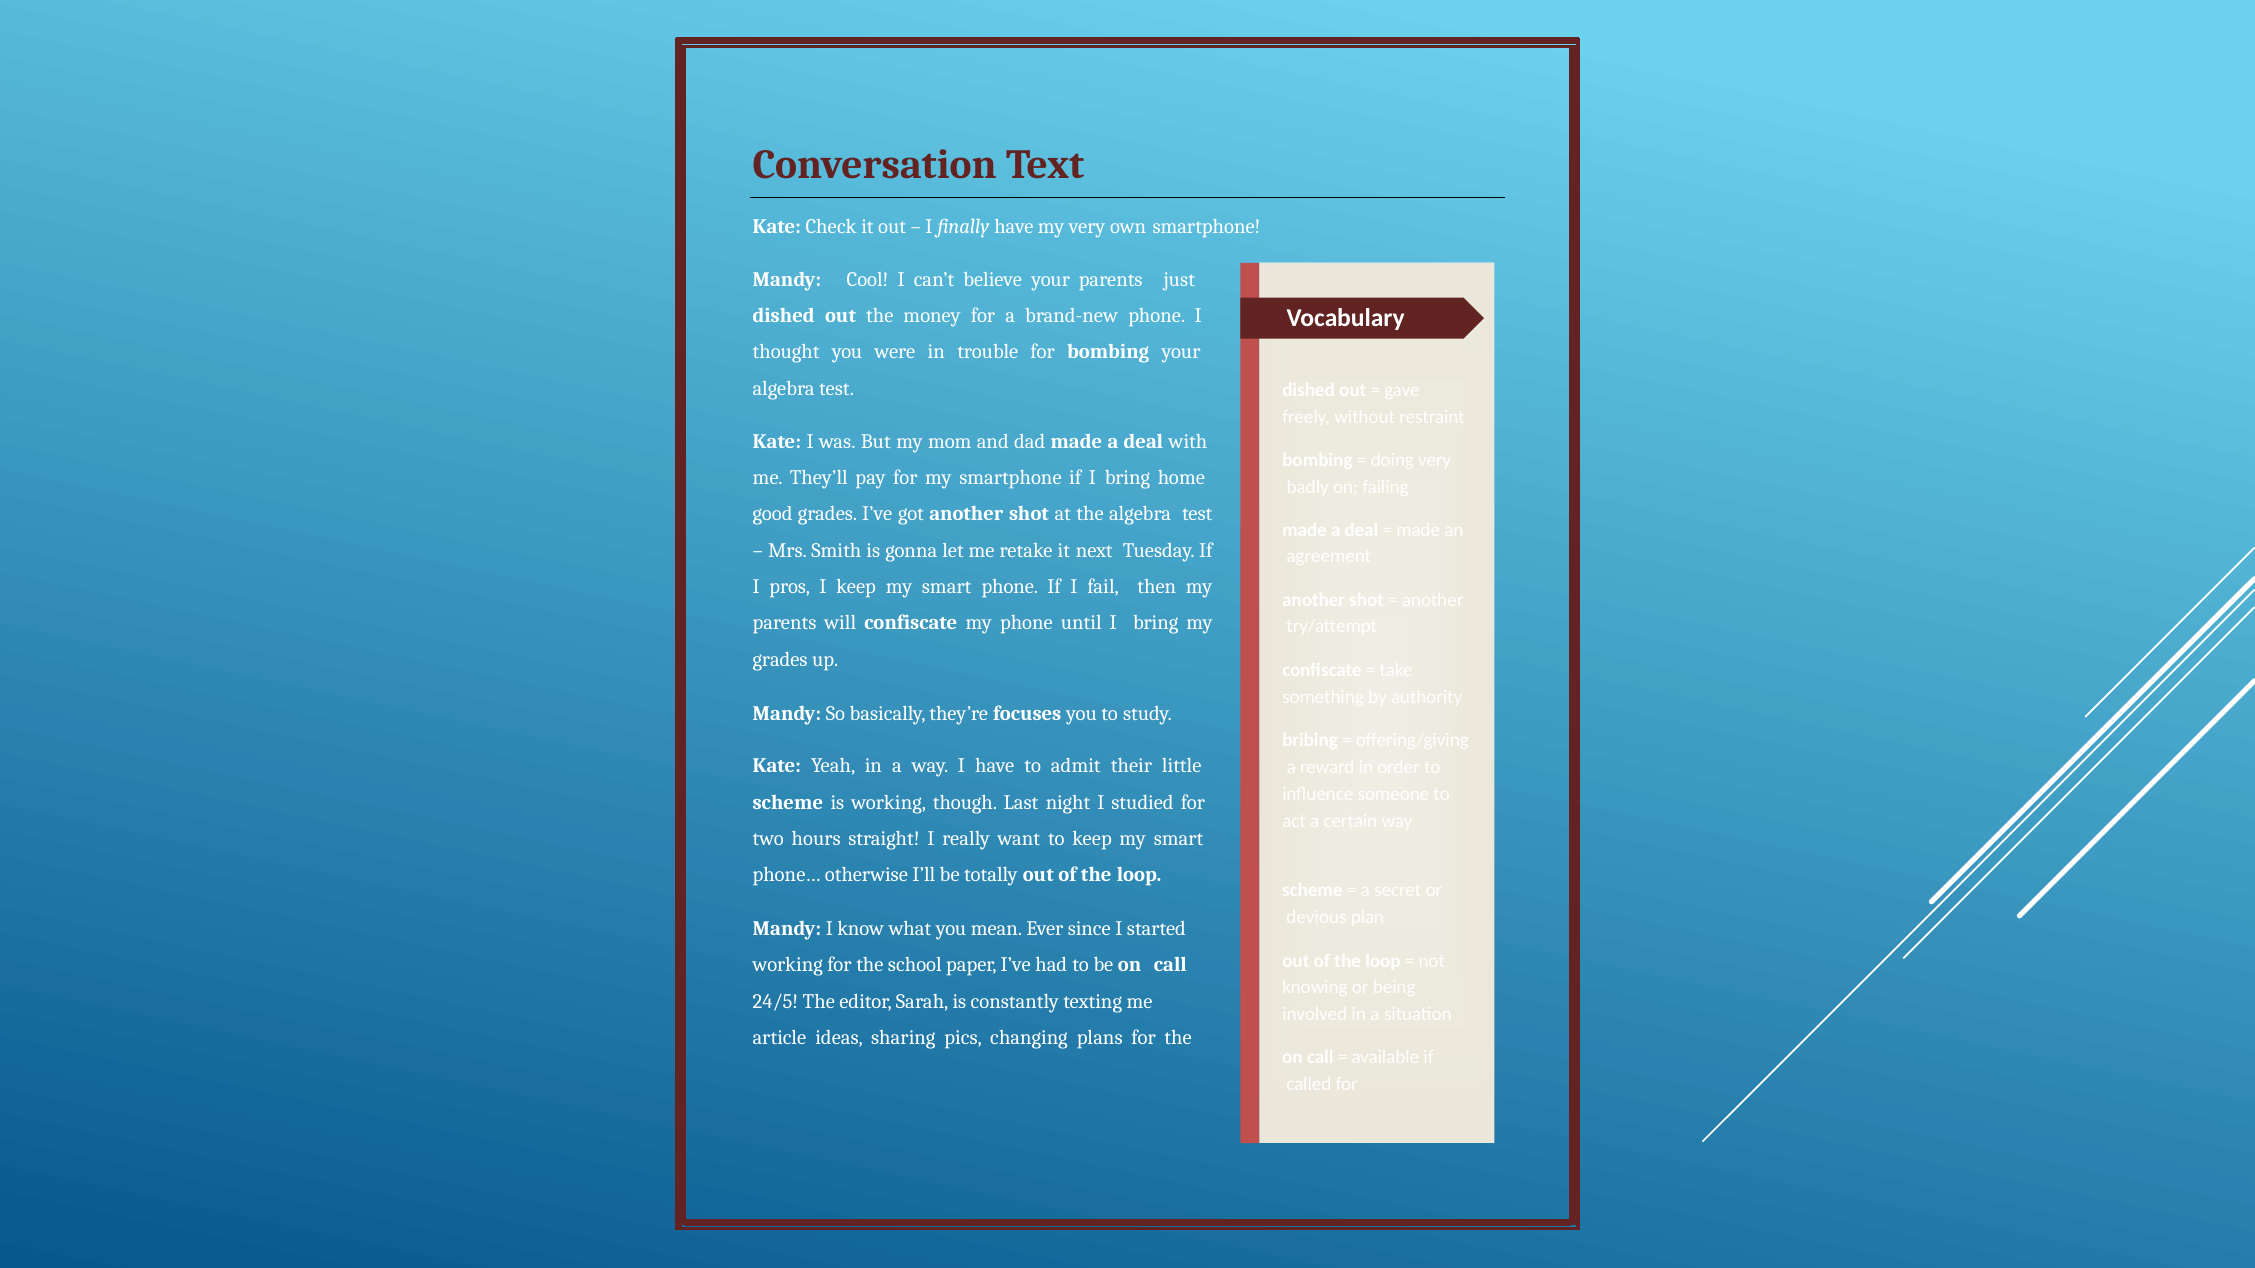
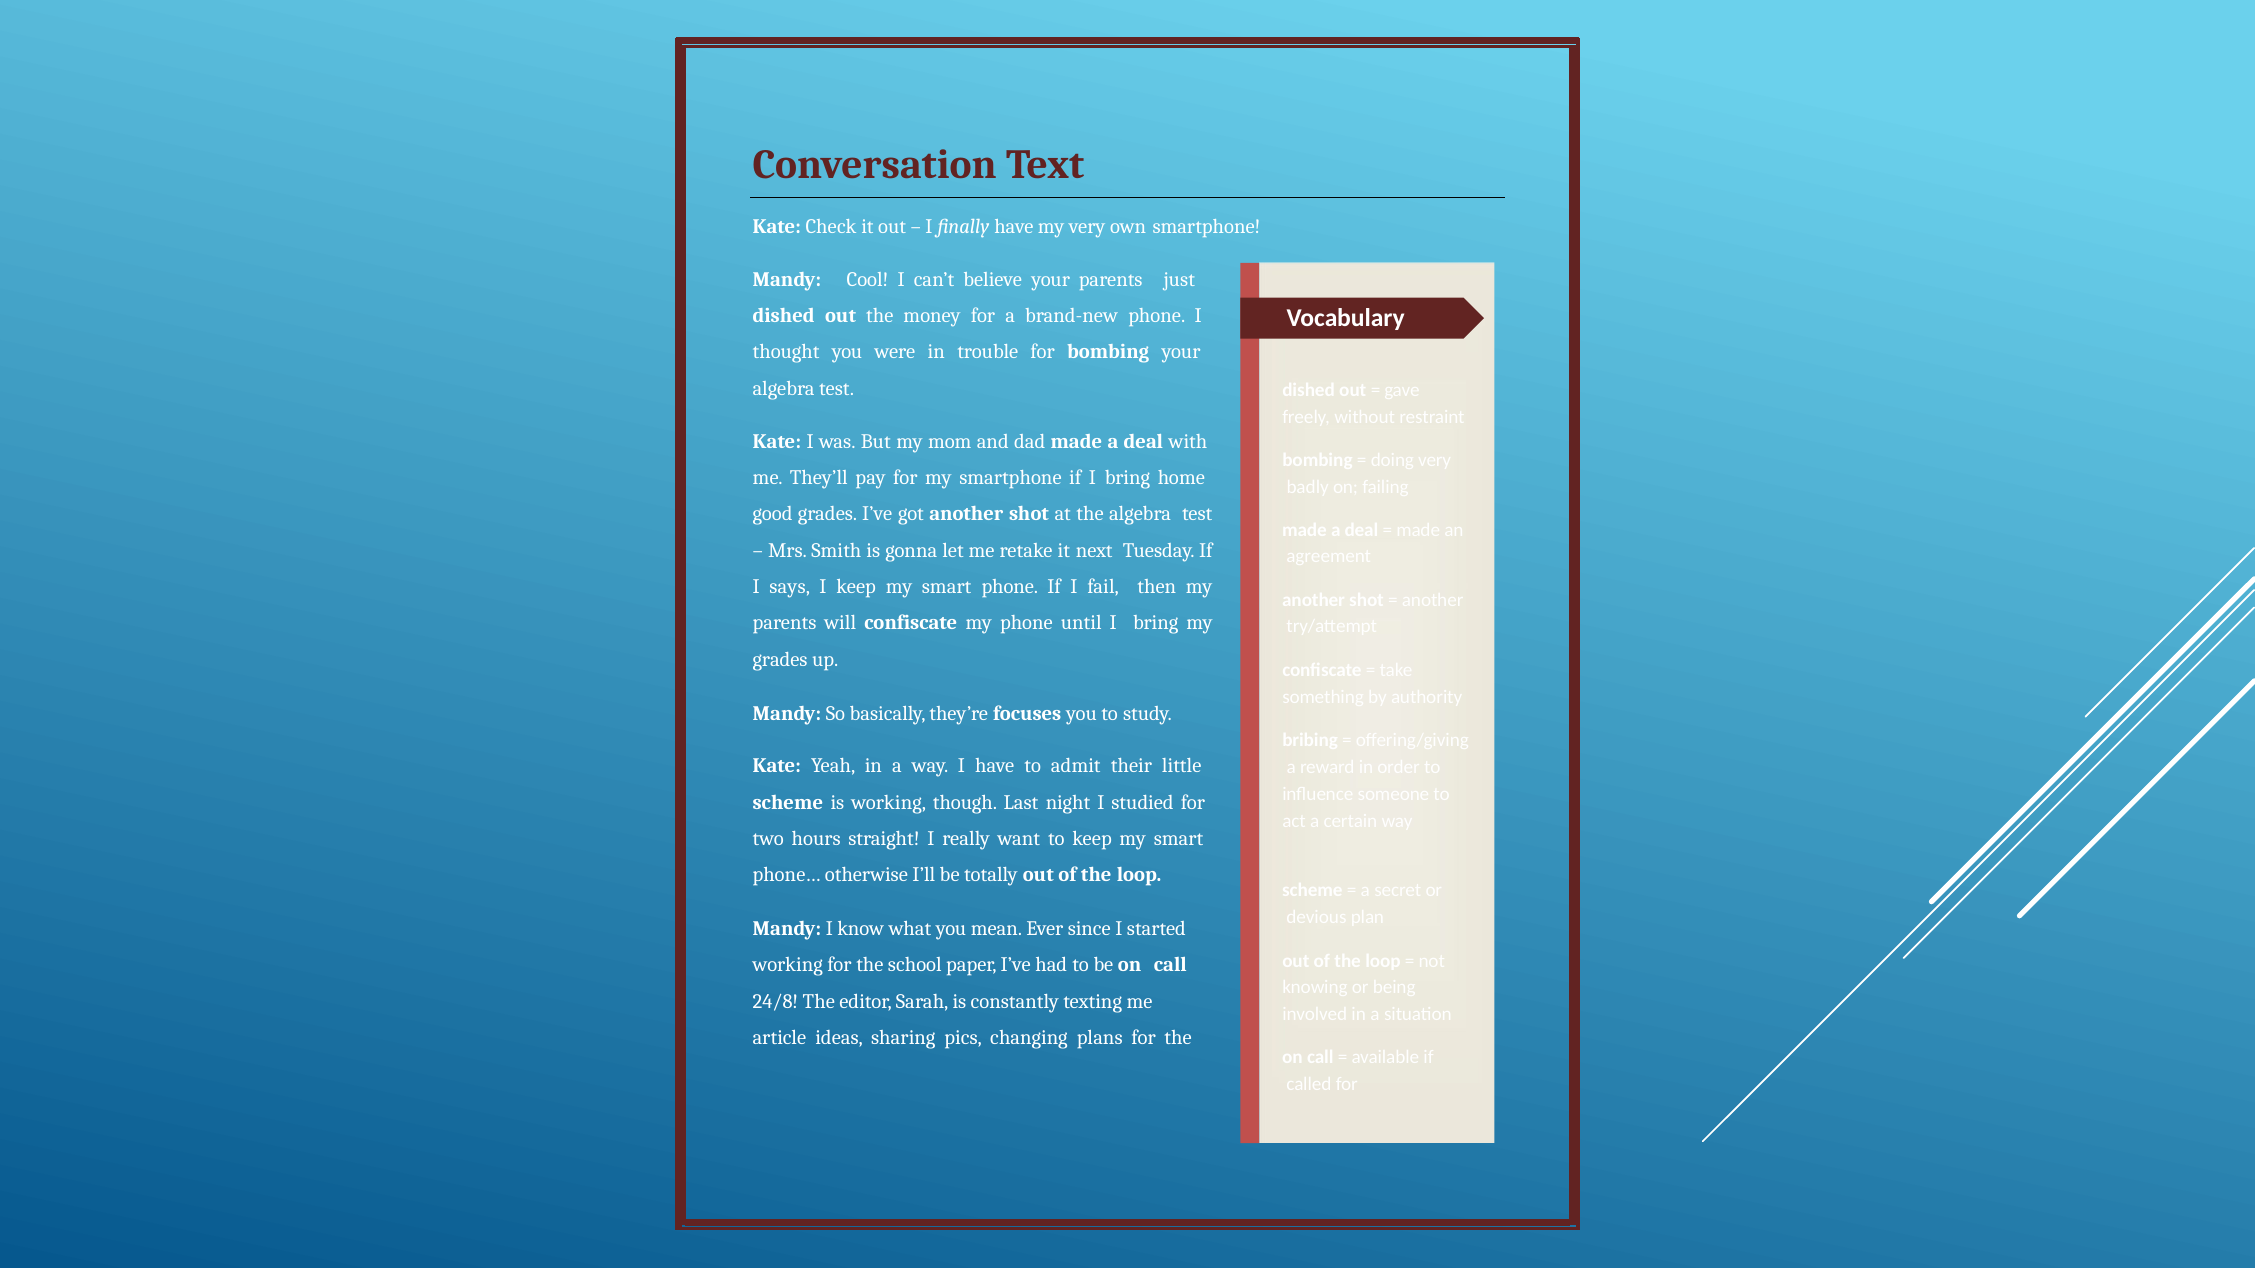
pros: pros -> says (790, 587)
24/5: 24/5 -> 24/8 (776, 1002)
